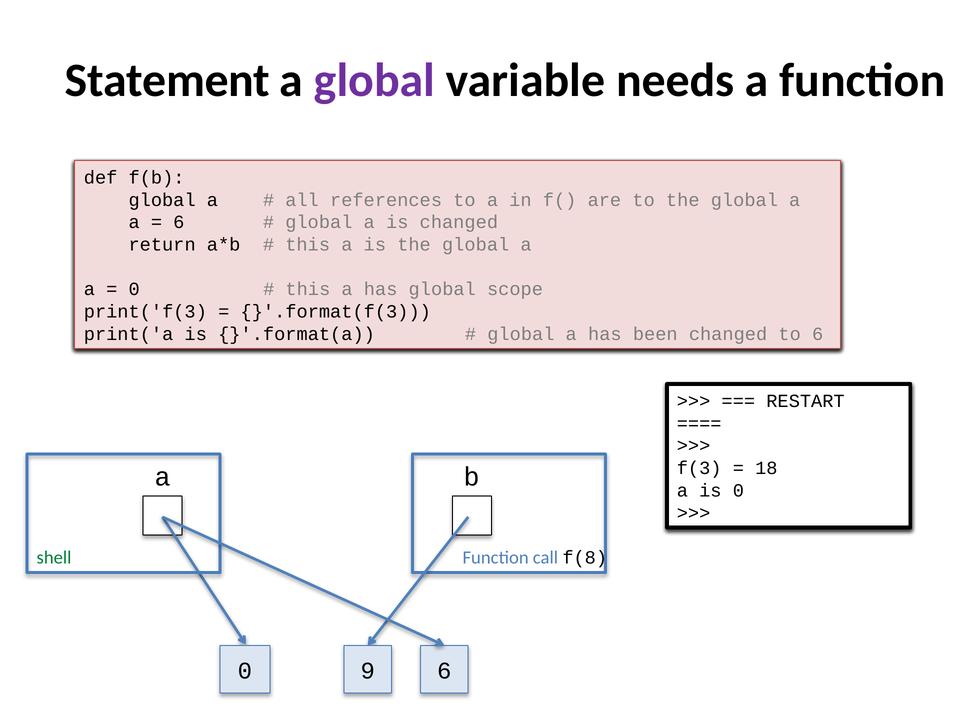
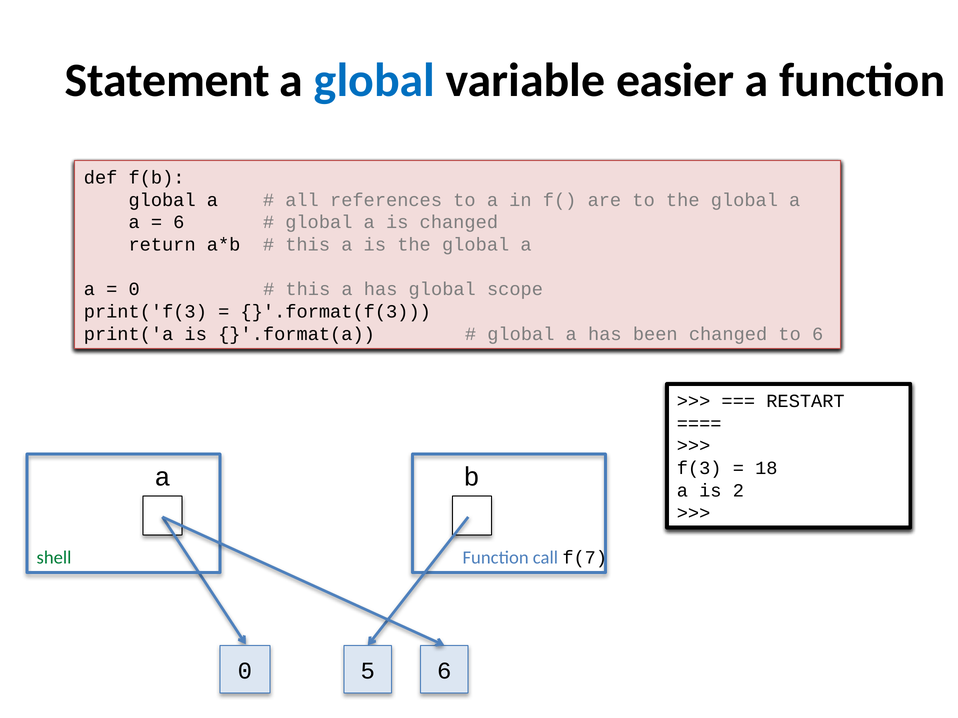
global colour: purple -> blue (375, 80)
needs: needs -> easier (675, 80)
is 0: 0 -> 2 (738, 491)
f(8: f(8 -> f(7 (585, 558)
9: 9 -> 5 (368, 671)
